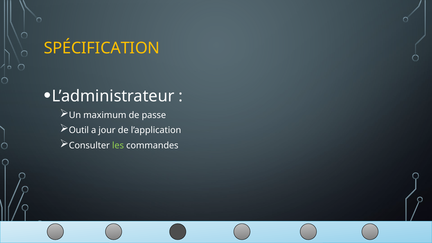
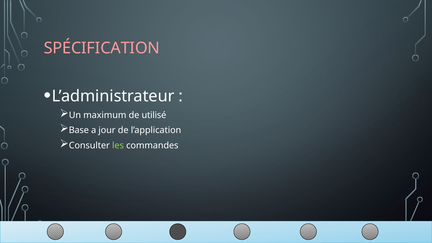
SPÉCIFICATION colour: yellow -> pink (102, 48)
passe: passe -> utilisé (154, 115)
Outil: Outil -> Base (79, 130)
